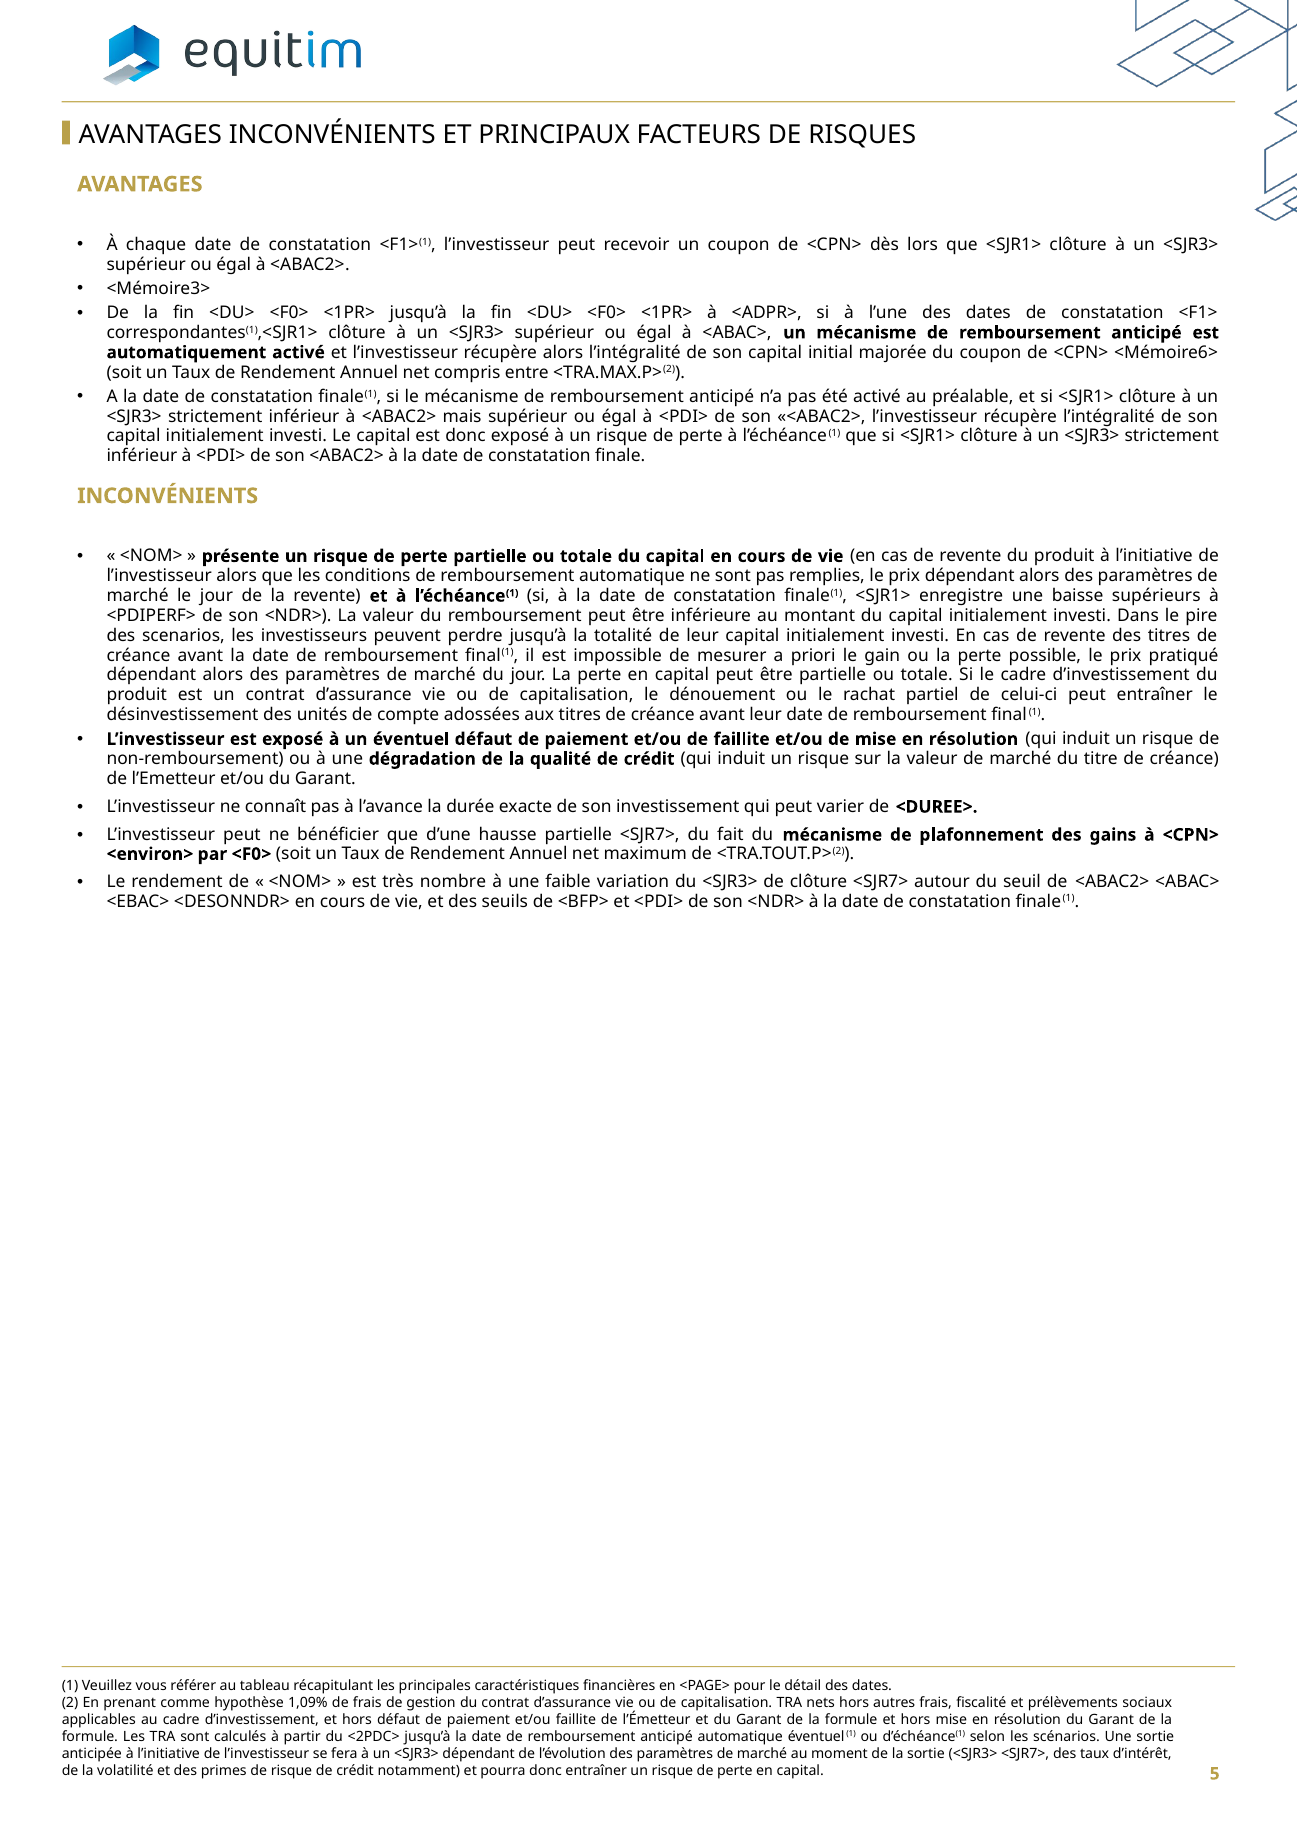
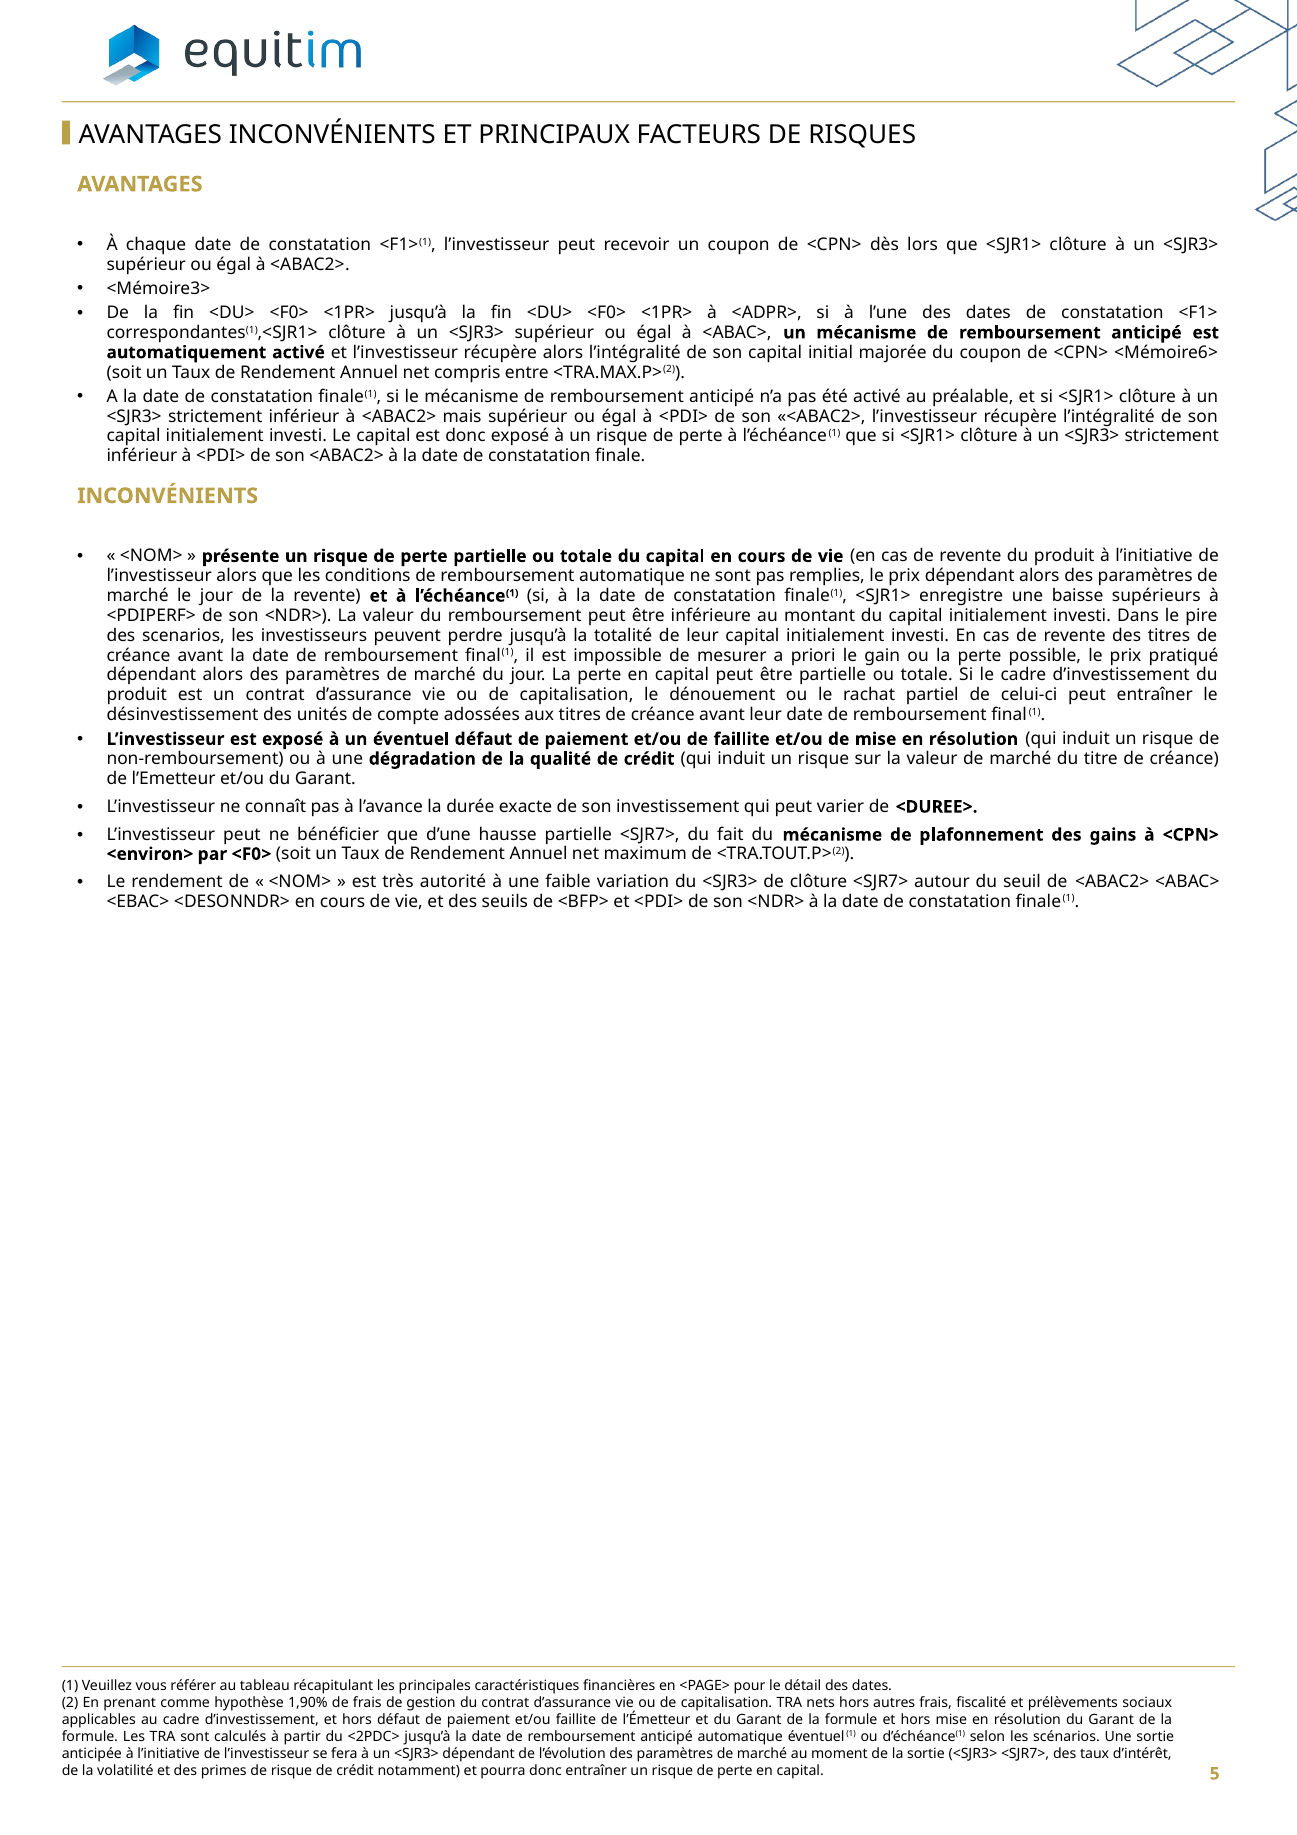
nombre: nombre -> autorité (453, 882)
1,09%: 1,09% -> 1,90% (308, 1702)
